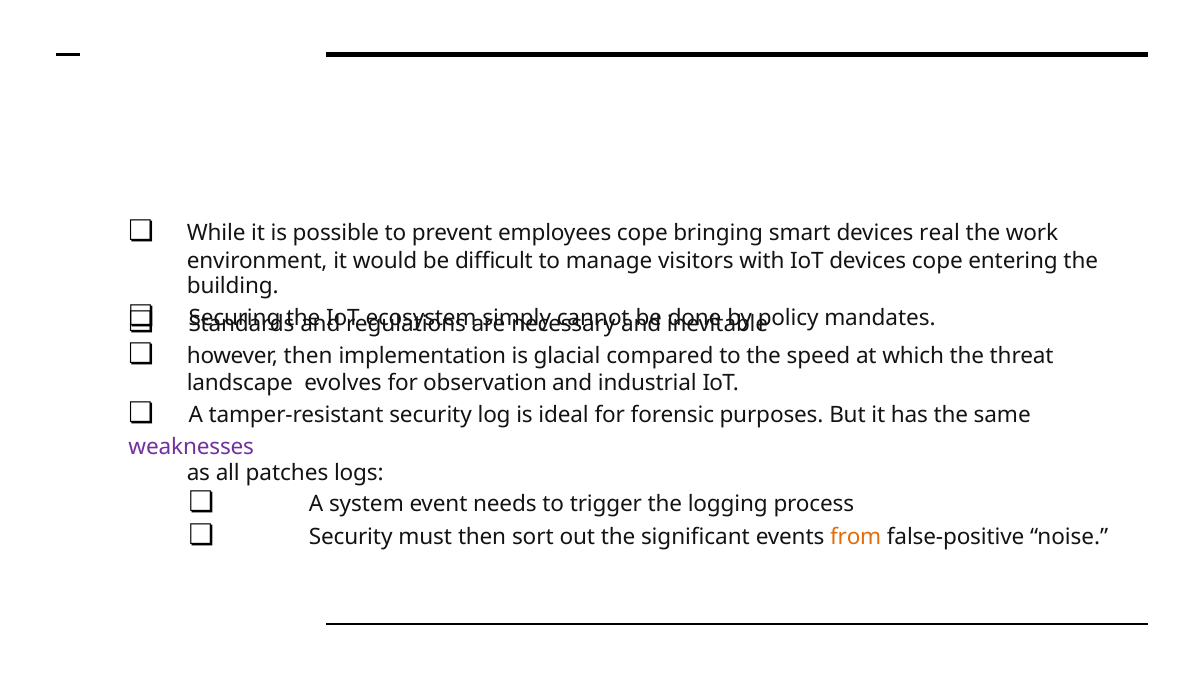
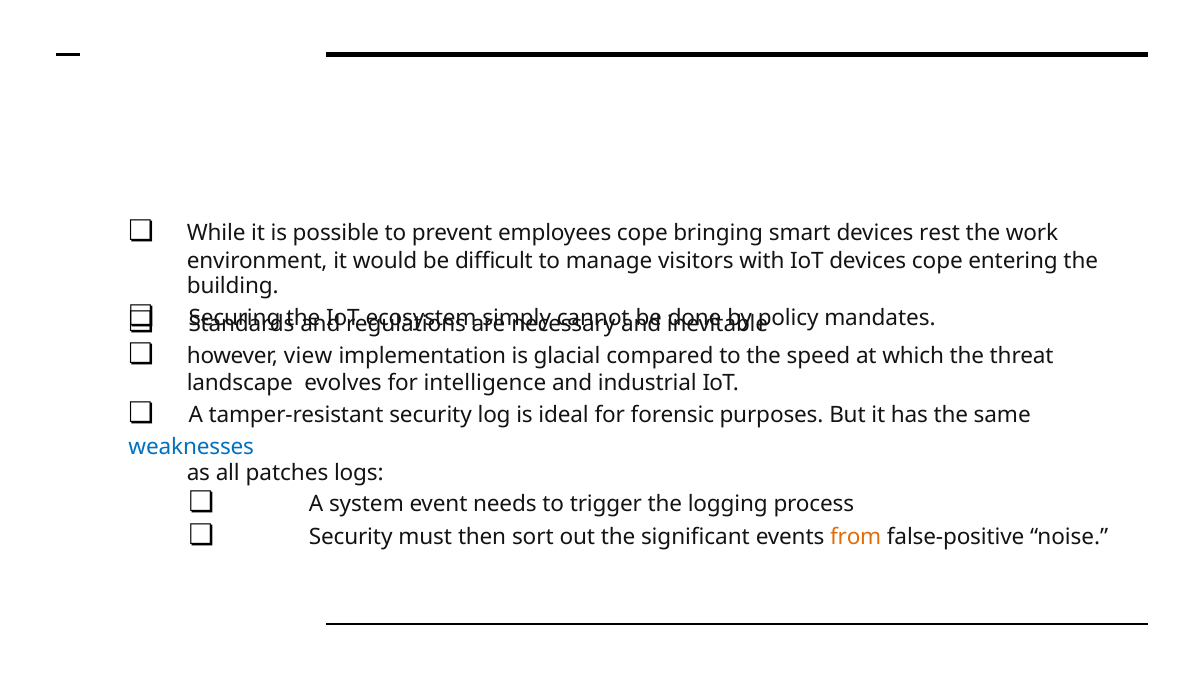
real: real -> rest (940, 234)
however then: then -> view (308, 357)
observation: observation -> intelligence (485, 384)
weaknesses colour: purple -> blue (191, 448)
